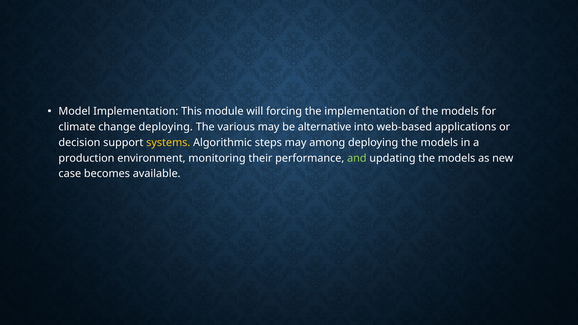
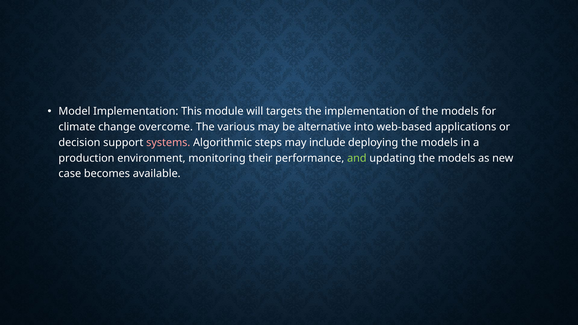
forcing: forcing -> targets (284, 111)
change deploying: deploying -> overcome (166, 127)
systems colour: yellow -> pink (168, 143)
among: among -> include (327, 143)
